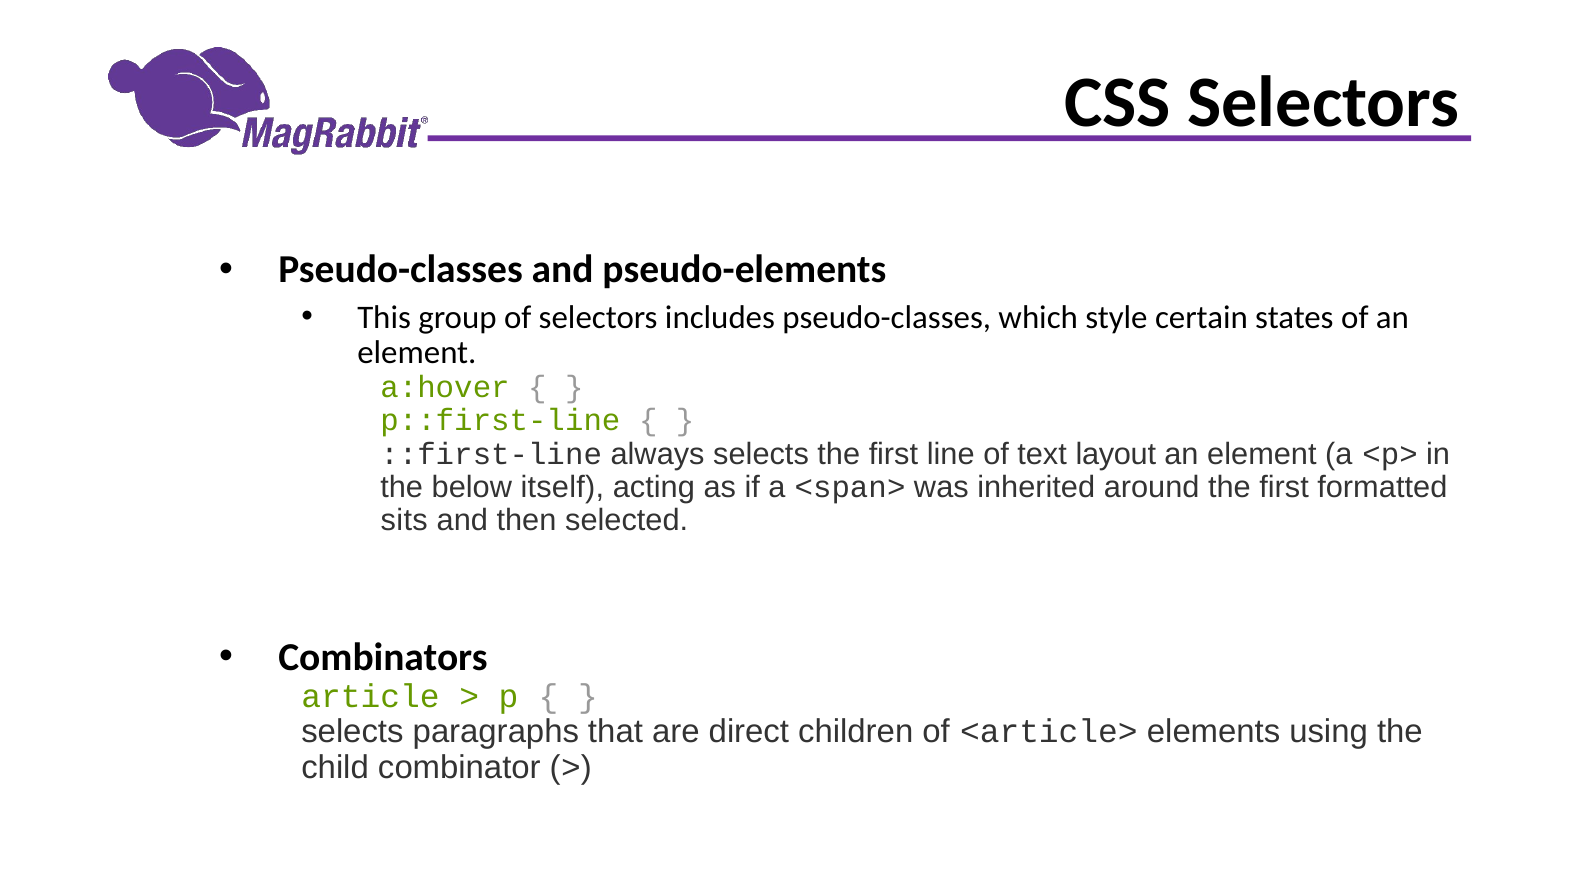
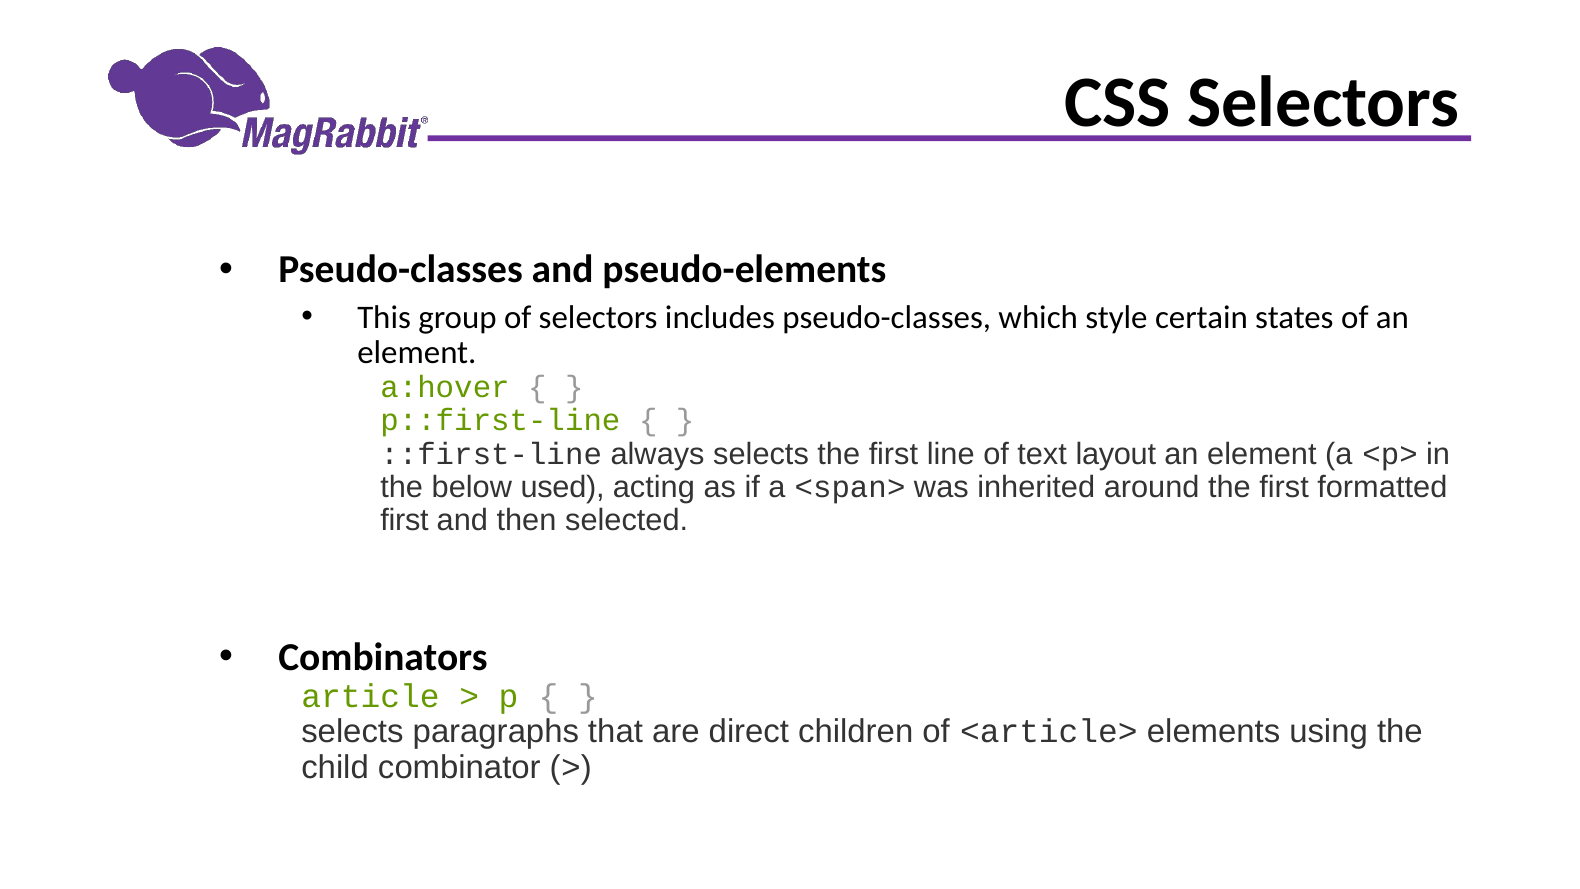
itself: itself -> used (563, 487)
sits: sits -> first (405, 520)
